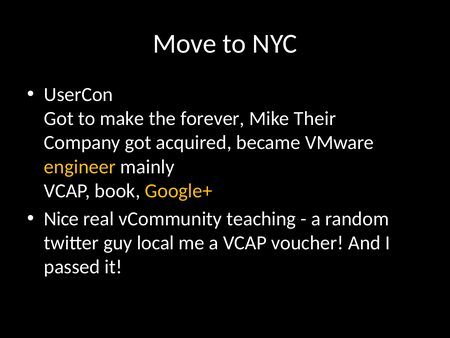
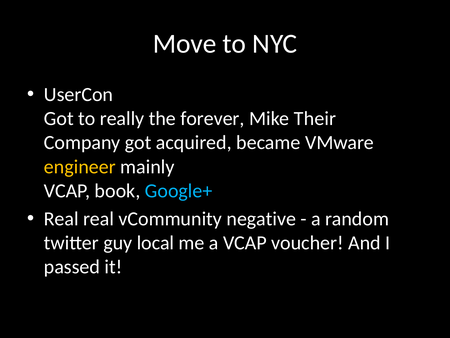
make: make -> really (122, 118)
Google+ colour: yellow -> light blue (179, 191)
Nice: Nice -> Real (61, 219)
teaching: teaching -> negative (261, 219)
